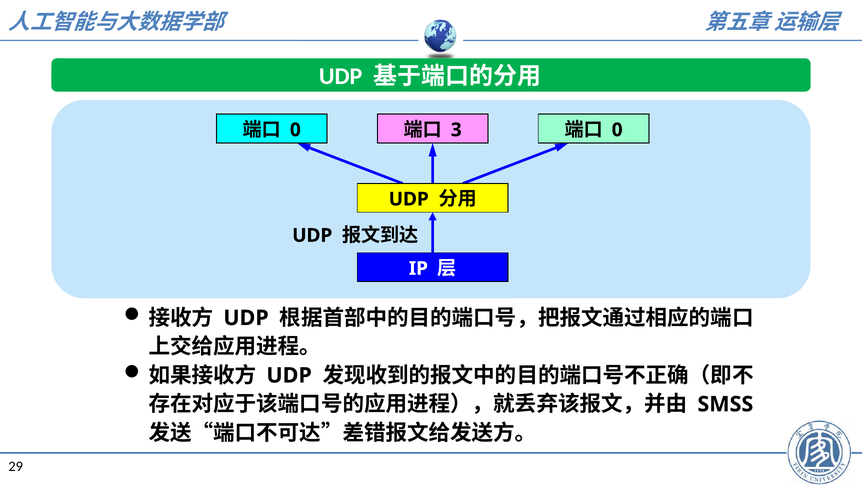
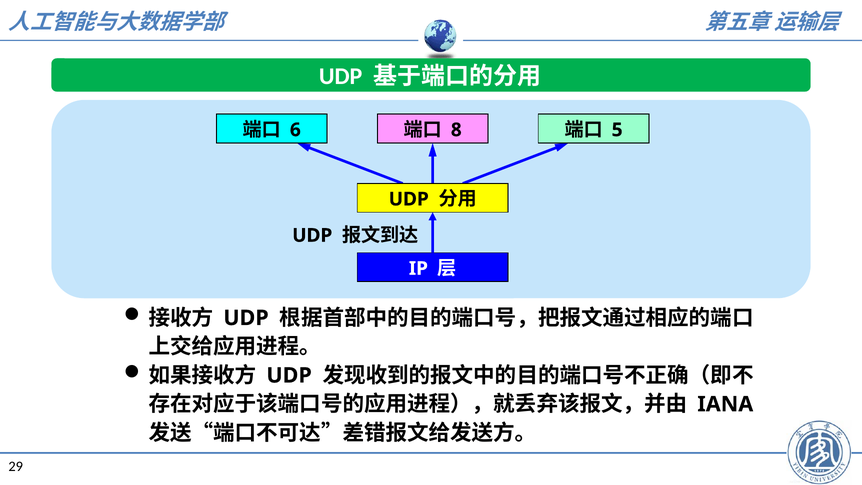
0: 0 -> 6 (295, 130)
3: 3 -> 8 (456, 130)
0: 0 -> 5 (617, 130)
SMSS: SMSS -> IANA (725, 404)
